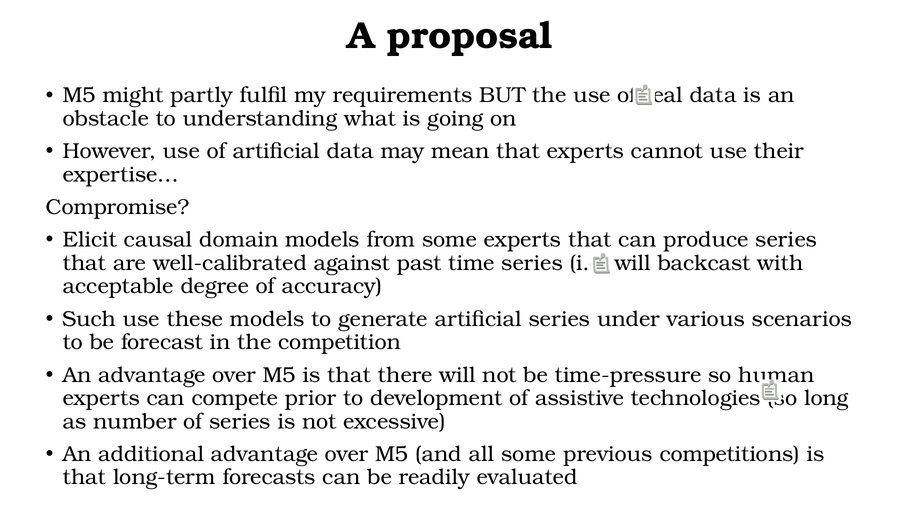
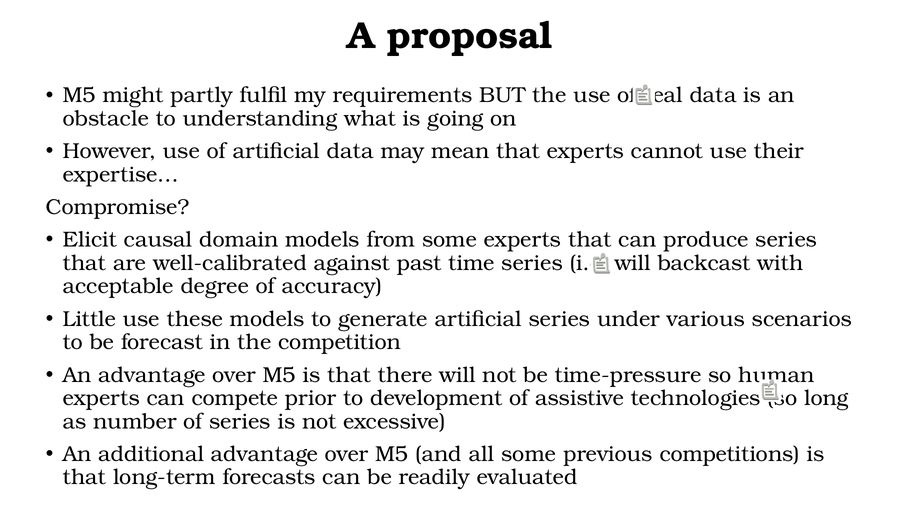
Such: Such -> Little (89, 319)
